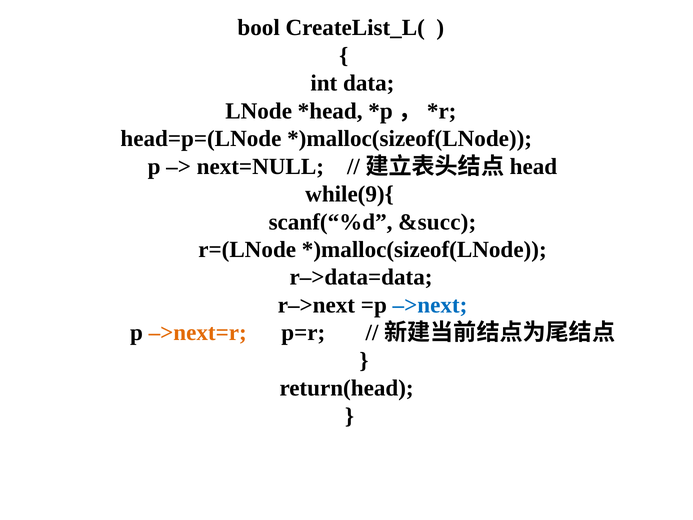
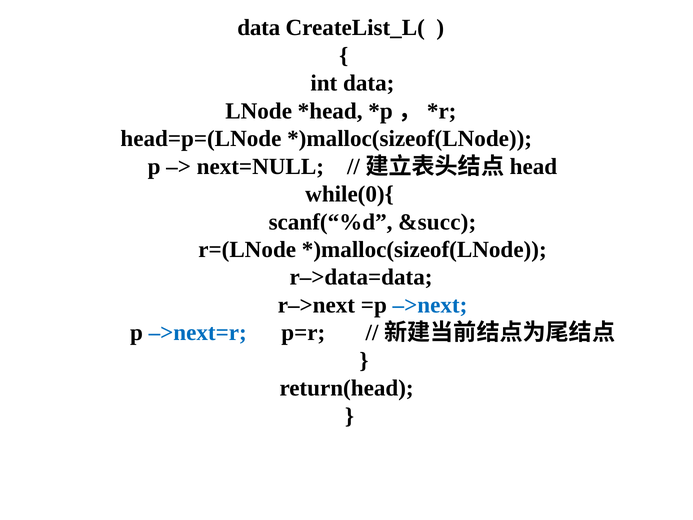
bool: bool -> data (259, 28)
while(9){: while(9){ -> while(0){ (349, 194)
–>next=r colour: orange -> blue (198, 333)
